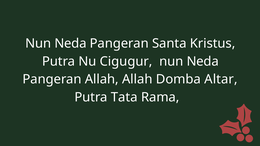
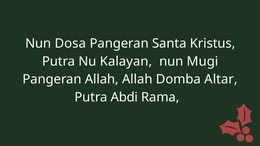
Neda: Neda -> Dosa (70, 44)
Cigugur: Cigugur -> Kalayan (126, 61)
Neda: Neda -> Mugi (203, 61)
Tata: Tata -> Abdi (124, 97)
